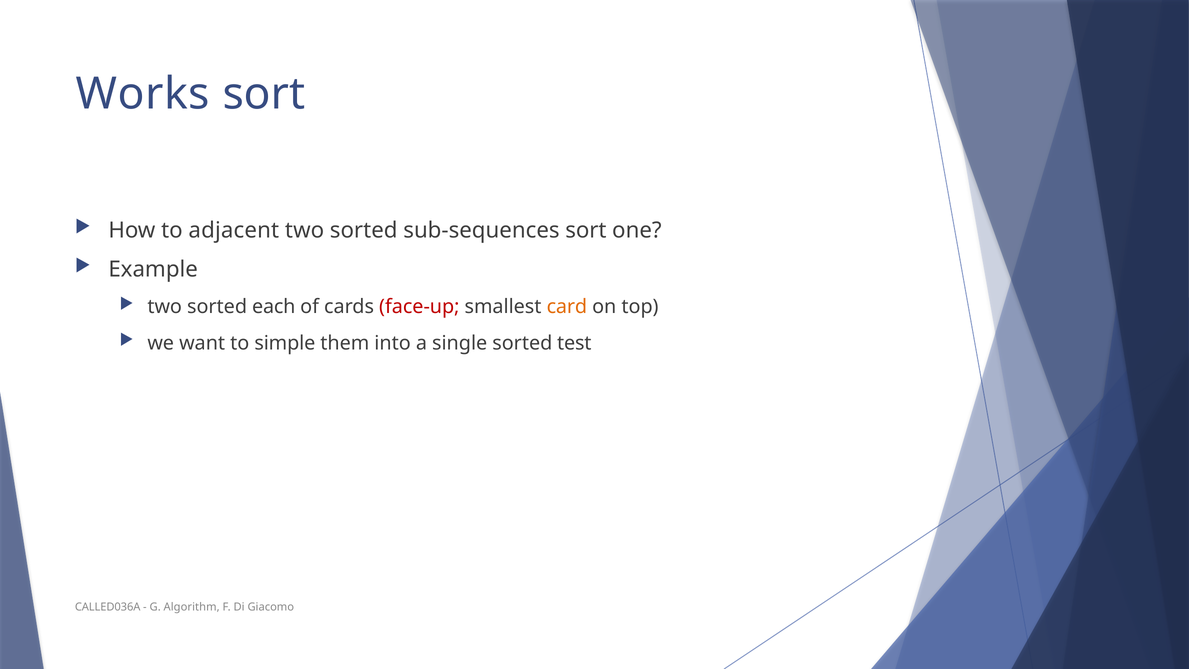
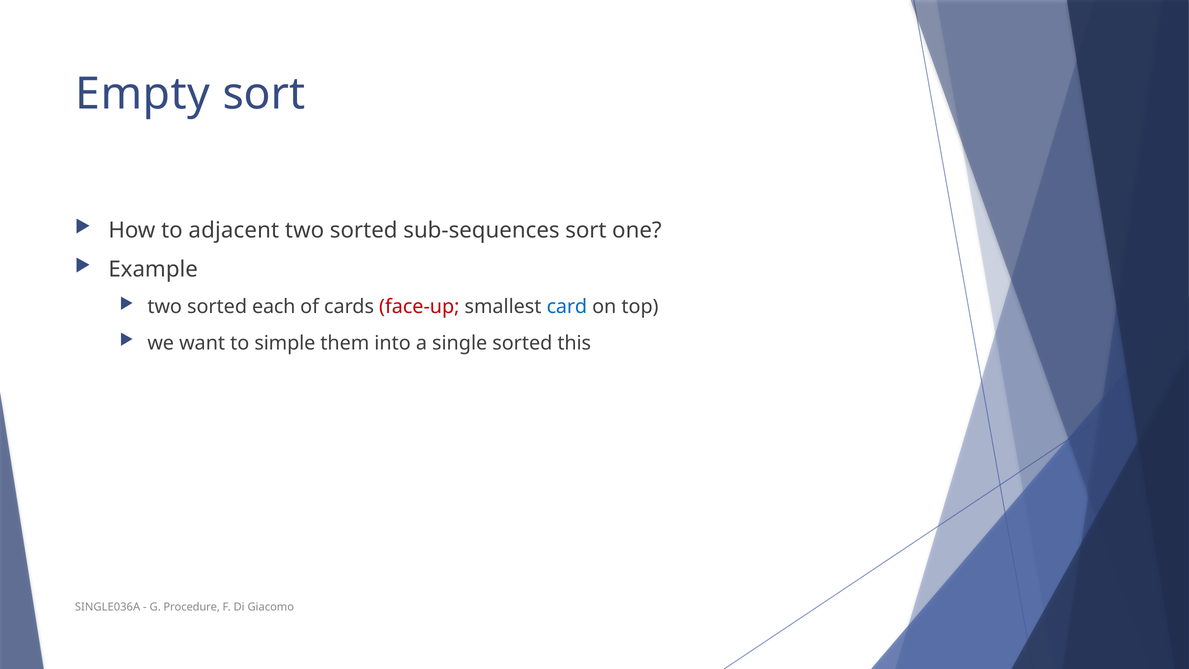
Works: Works -> Empty (143, 94)
card colour: orange -> blue (567, 307)
test: test -> this (574, 343)
CALLED036A: CALLED036A -> SINGLE036A (108, 607)
Algorithm: Algorithm -> Procedure (192, 607)
